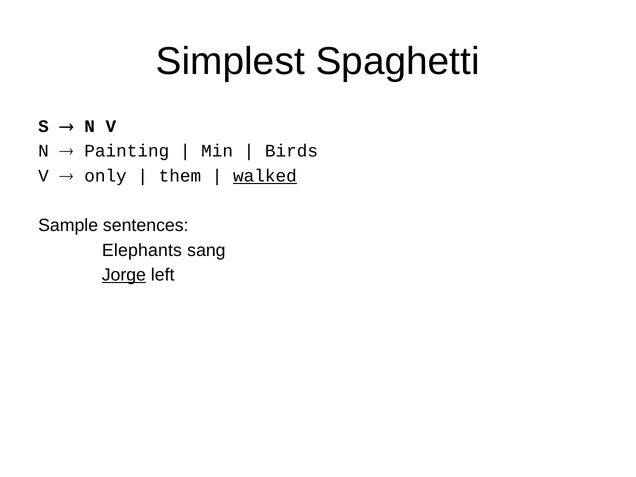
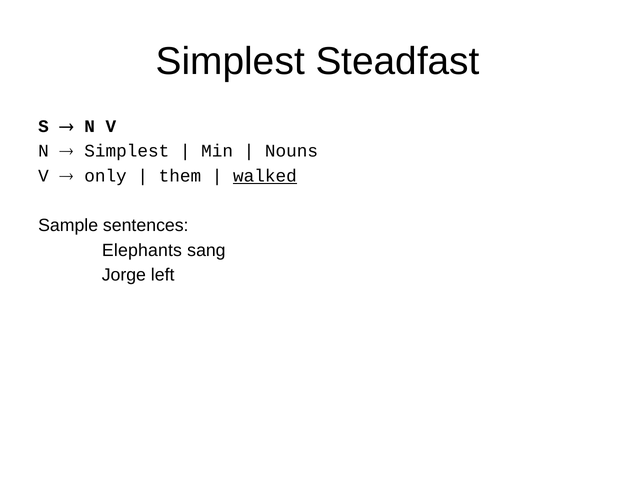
Spaghetti: Spaghetti -> Steadfast (398, 62)
Painting: Painting -> Simplest (127, 151)
Birds: Birds -> Nouns (291, 151)
Jorge underline: present -> none (124, 275)
